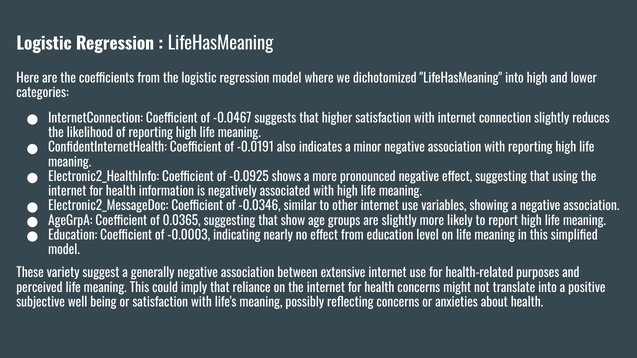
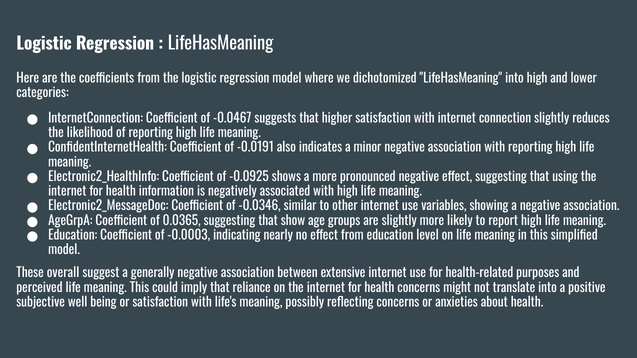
variety: variety -> overall (63, 273)
